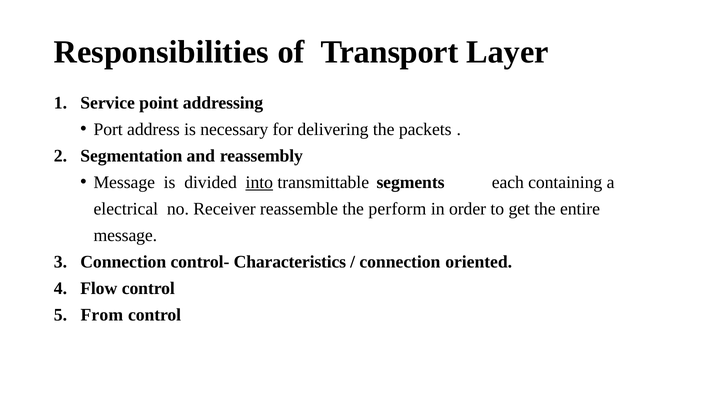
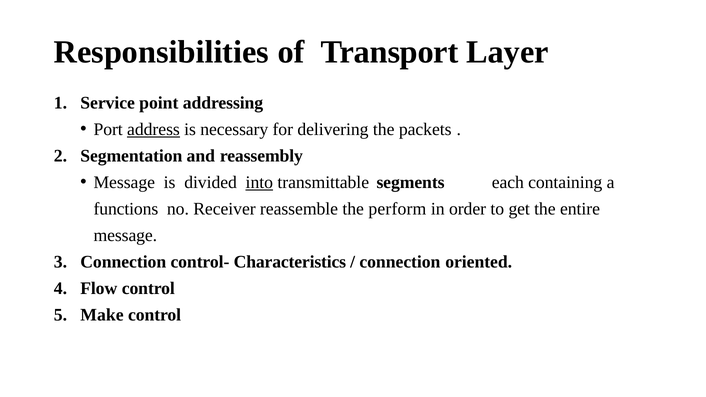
address underline: none -> present (153, 130)
electrical: electrical -> functions (126, 209)
From: From -> Make (102, 315)
